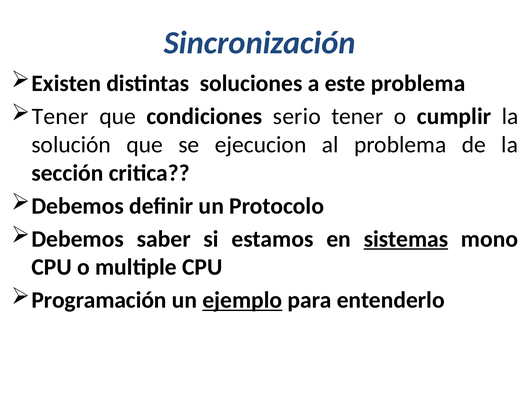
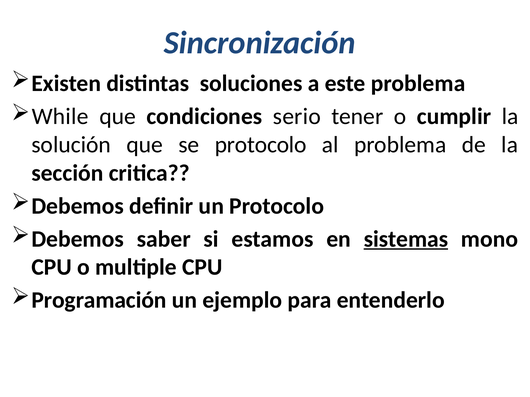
Tener: Tener -> While (60, 117)
se ejecucion: ejecucion -> protocolo (261, 145)
ejemplo underline: present -> none (242, 301)
